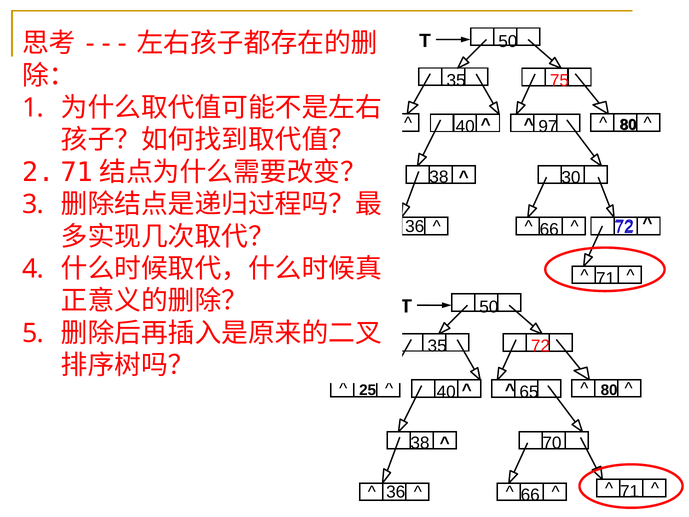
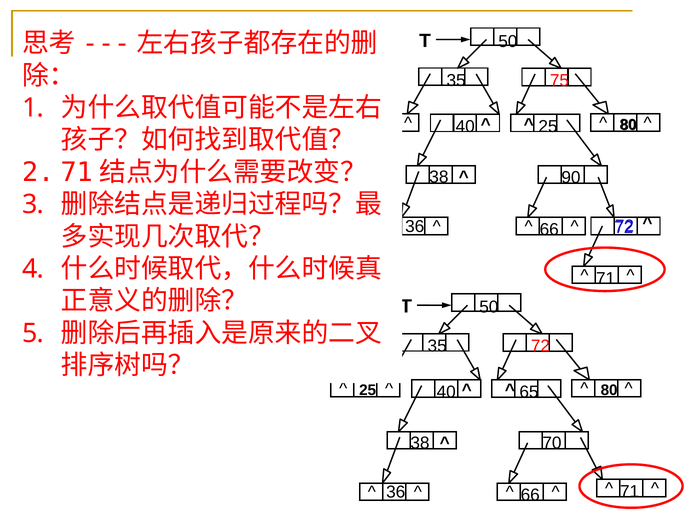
40 97: 97 -> 25 (548, 126)
30: 30 -> 90 (571, 177)
